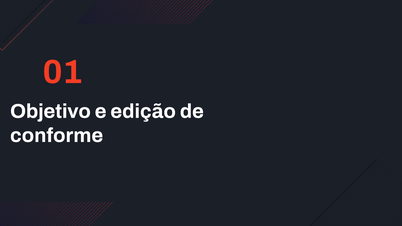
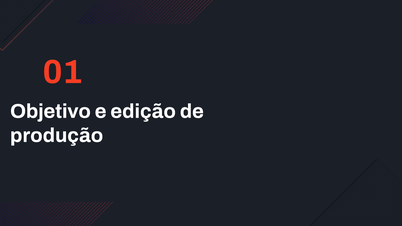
conforme: conforme -> produção (57, 135)
